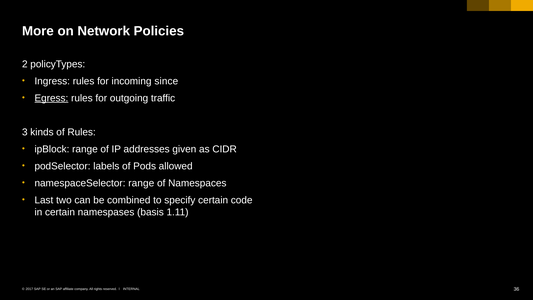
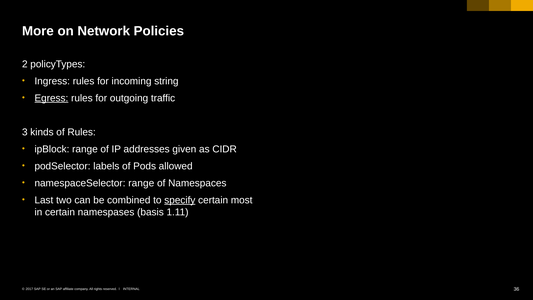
since: since -> string (166, 81)
specify underline: none -> present (180, 200)
code: code -> most (242, 200)
